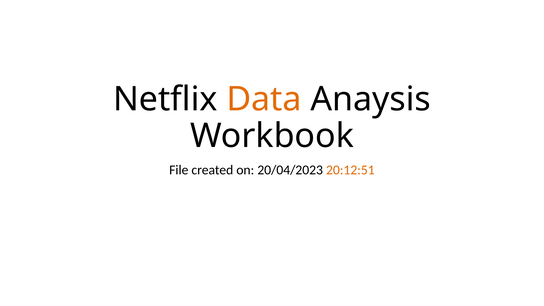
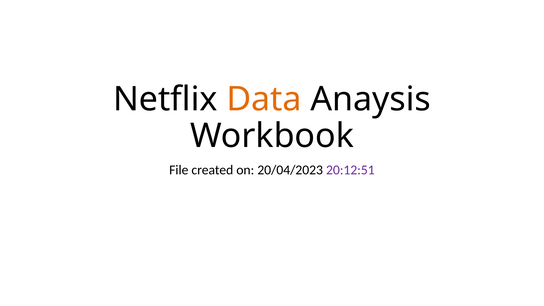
20:12:51 colour: orange -> purple (350, 170)
